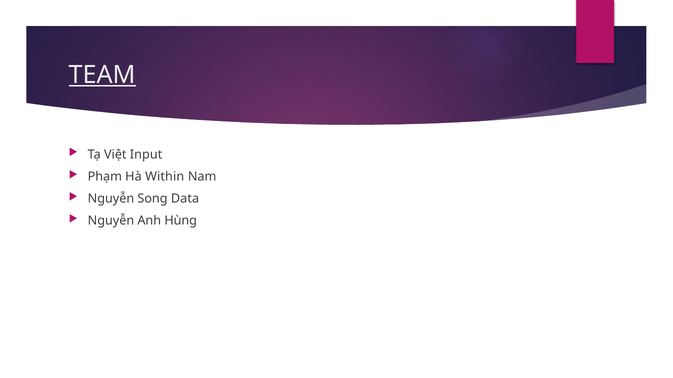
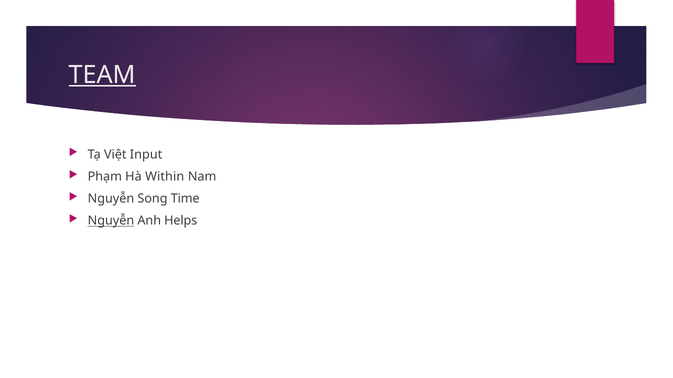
Data: Data -> Time (185, 199)
Nguyễn underline: none -> present (111, 221)
Hùng: Hùng -> Helps (181, 221)
